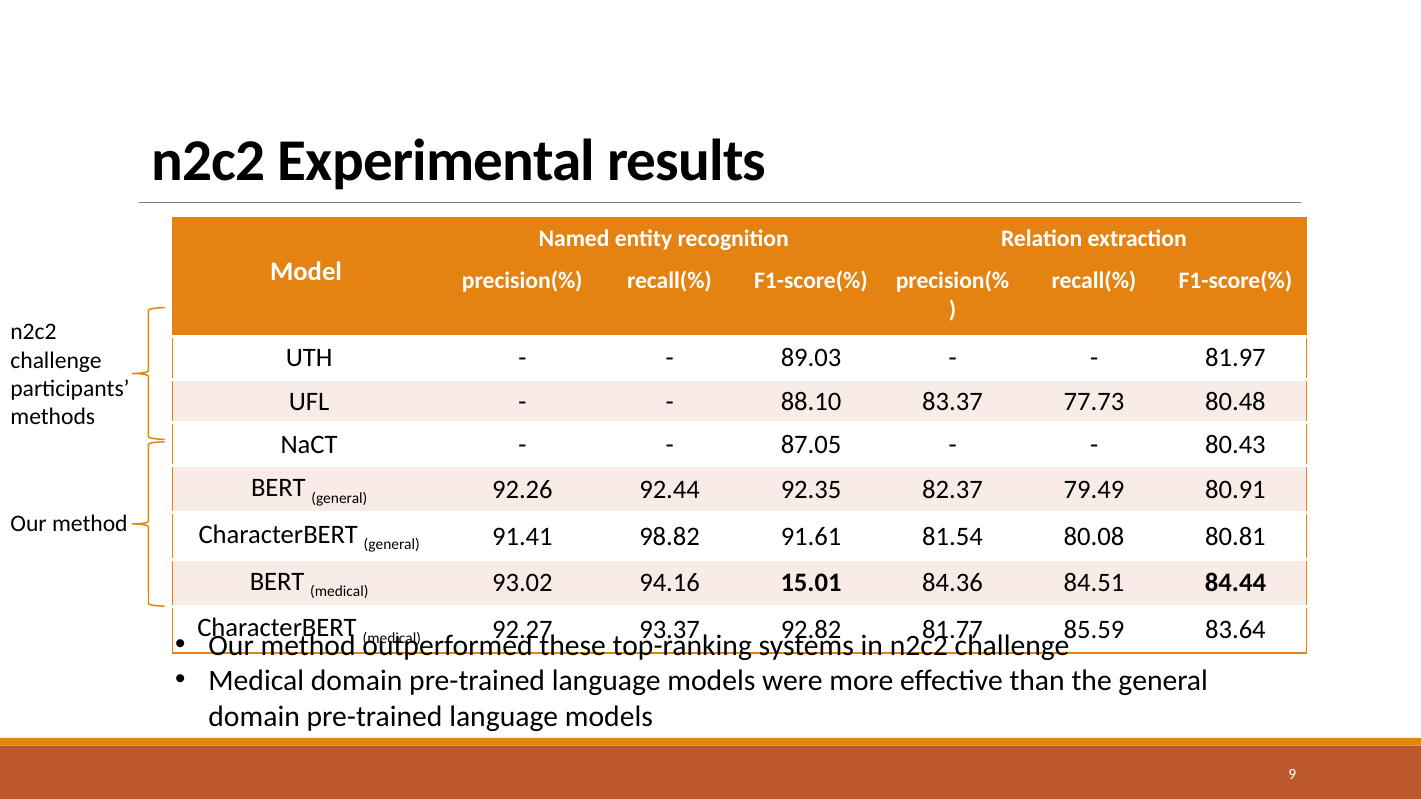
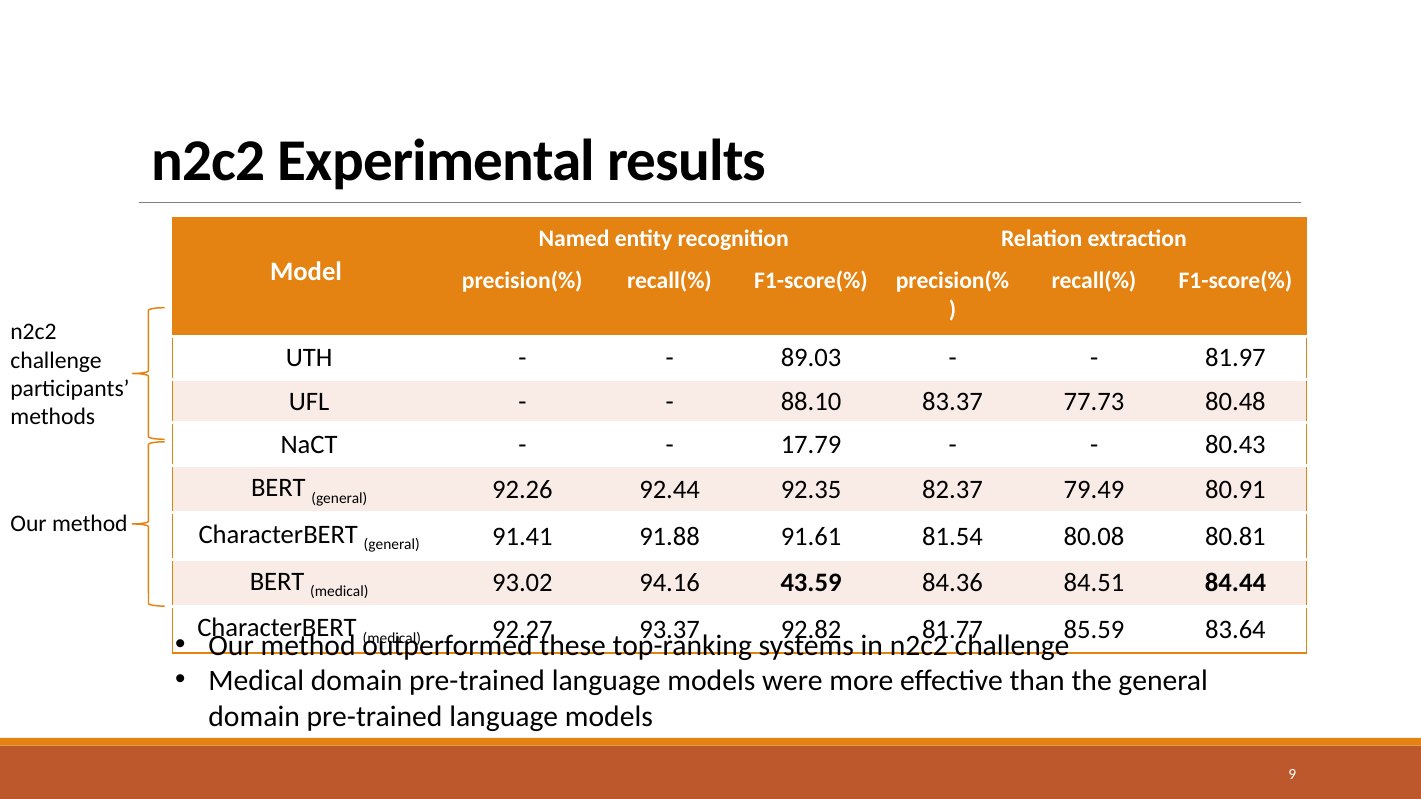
87.05: 87.05 -> 17.79 (811, 445)
98.82: 98.82 -> 91.88 (670, 537)
15.01: 15.01 -> 43.59 (811, 583)
